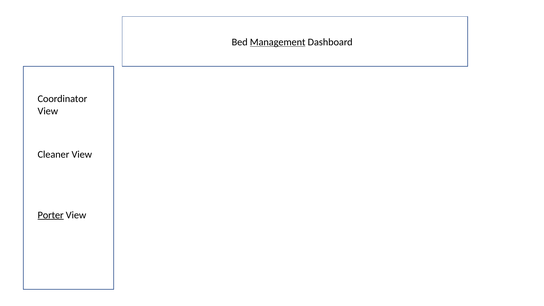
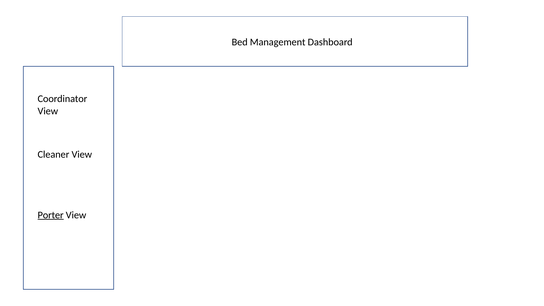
Management underline: present -> none (278, 42)
